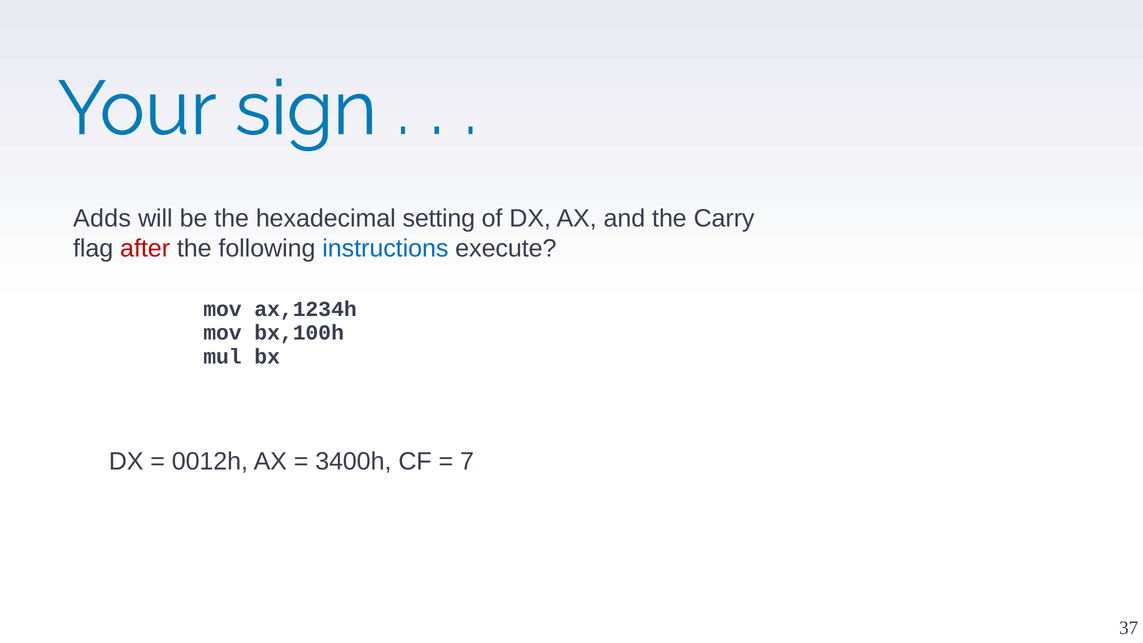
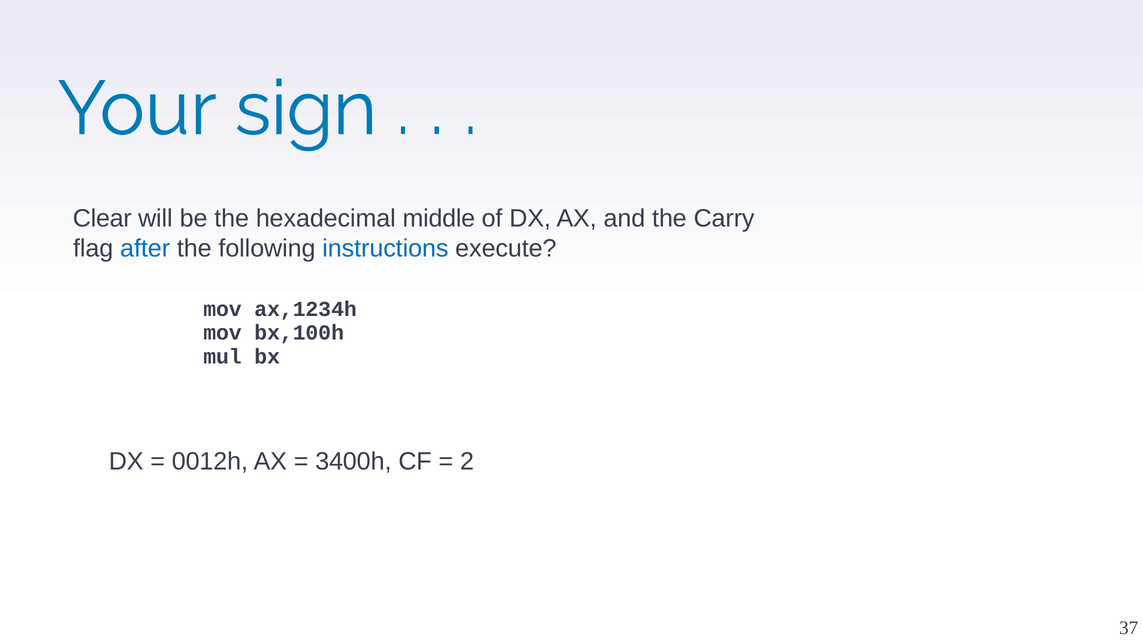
Adds: Adds -> Clear (102, 219)
setting: setting -> middle (439, 219)
after colour: red -> blue (145, 249)
7: 7 -> 2 (467, 462)
